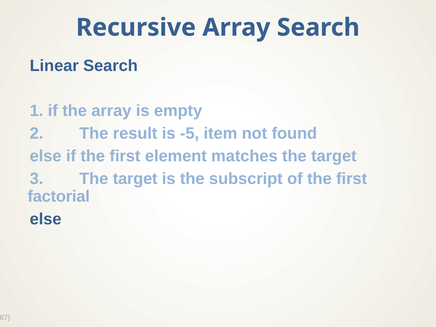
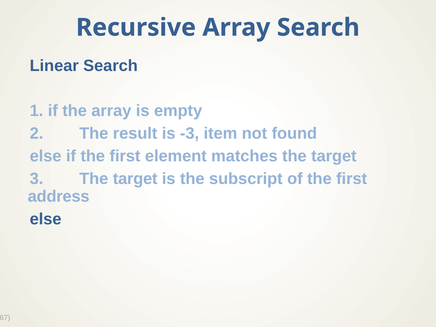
-5: -5 -> -3 (190, 134)
factorial: factorial -> address (59, 196)
